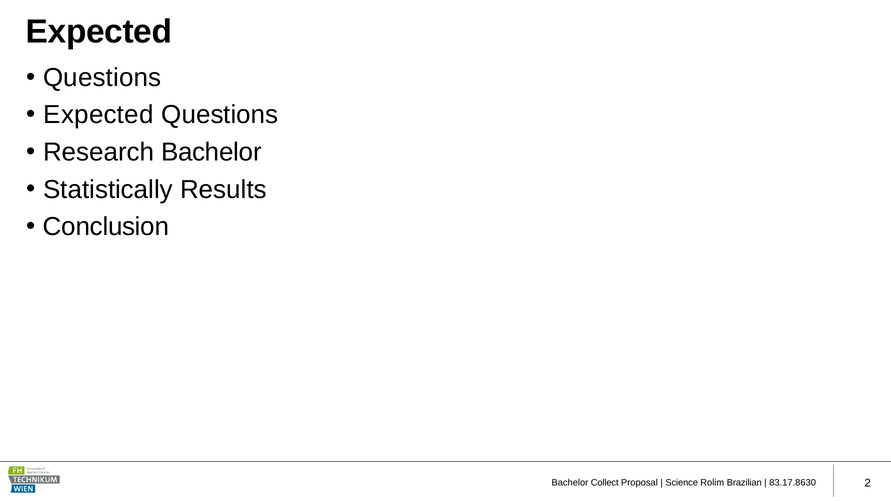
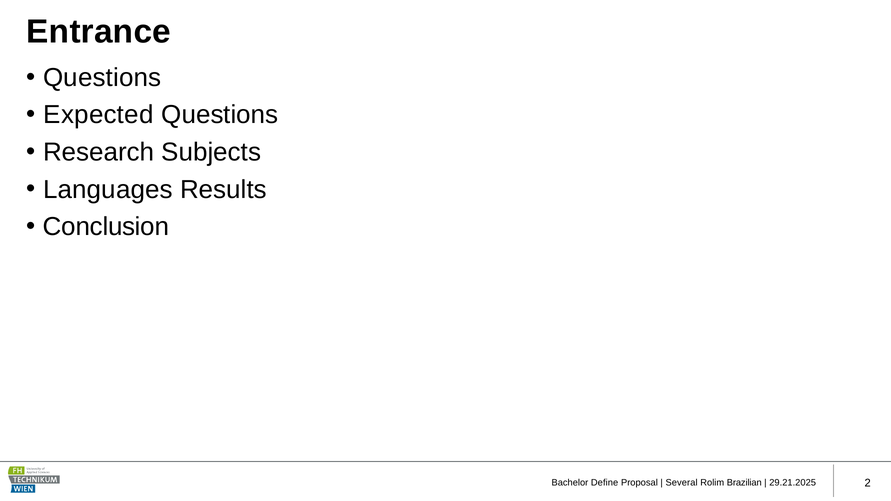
Expected: Expected -> Entrance (99, 32)
Research Bachelor: Bachelor -> Subjects (211, 152)
Statistically: Statistically -> Languages (108, 190)
Collect: Collect -> Define (605, 483)
Science: Science -> Several (682, 483)
83.17.8630: 83.17.8630 -> 29.21.2025 (793, 483)
